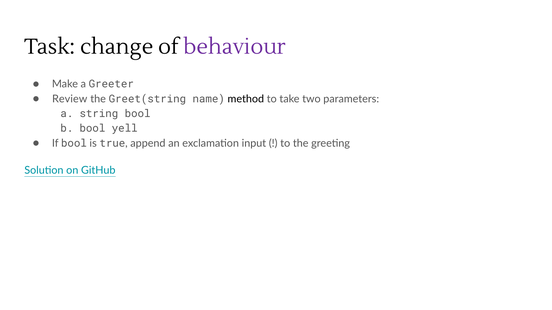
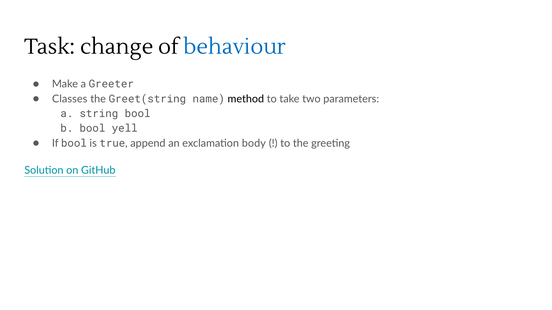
behaviour colour: purple -> blue (235, 47)
Review: Review -> Classes (70, 99)
input: input -> body (254, 143)
